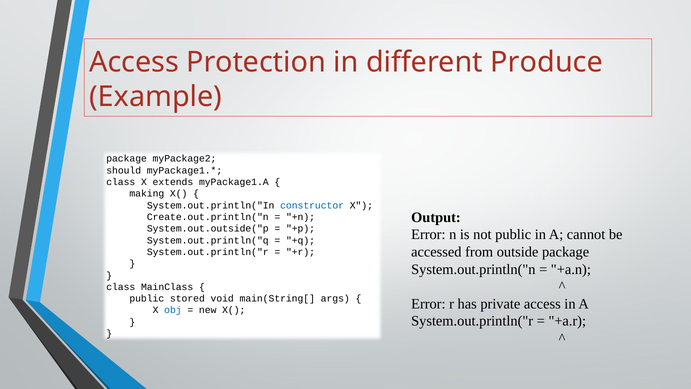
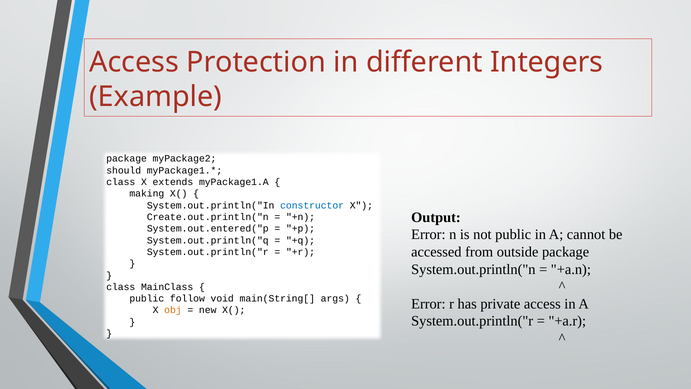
Produce: Produce -> Integers (547, 62)
System.out.outside("p: System.out.outside("p -> System.out.entered("p (208, 228)
stored: stored -> follow (187, 298)
obj colour: blue -> orange (173, 310)
